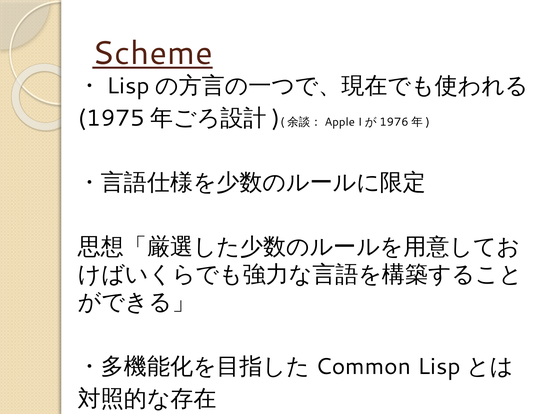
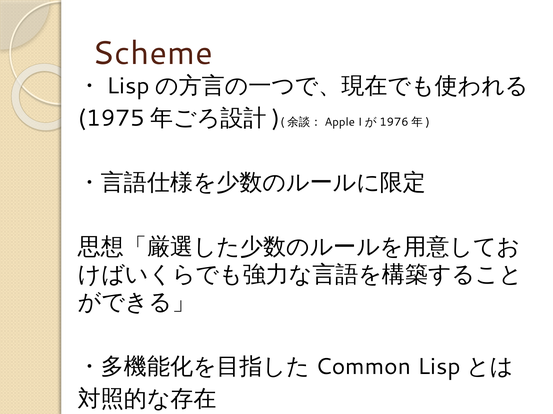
Scheme underline: present -> none (153, 53)
